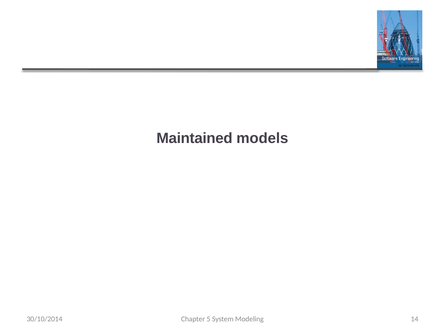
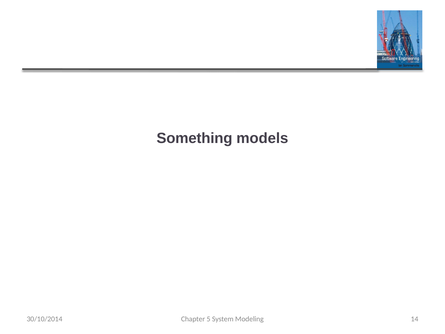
Maintained: Maintained -> Something (194, 138)
